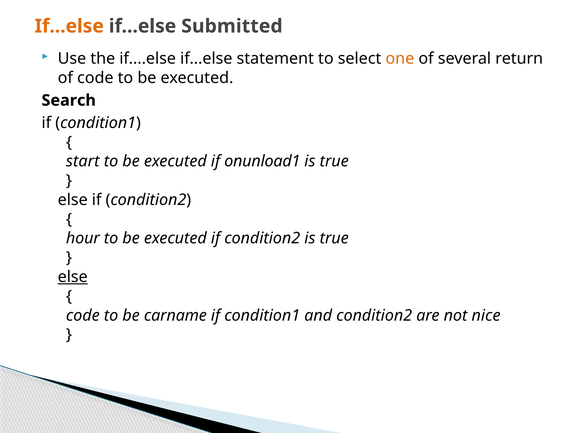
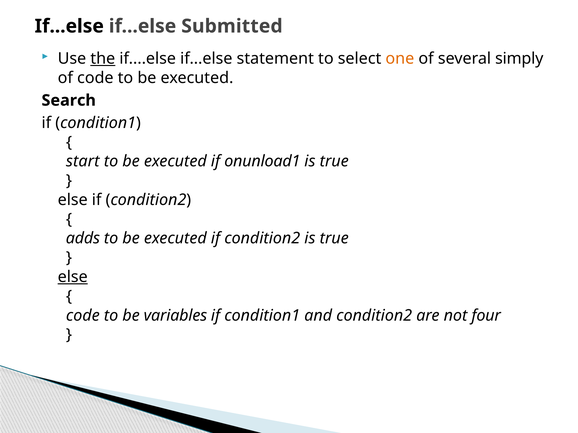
If...else colour: orange -> black (69, 26)
the underline: none -> present (103, 59)
return: return -> simply (519, 59)
hour: hour -> adds (83, 239)
carname: carname -> variables (175, 316)
nice: nice -> four (486, 316)
